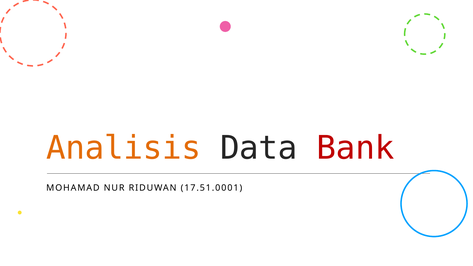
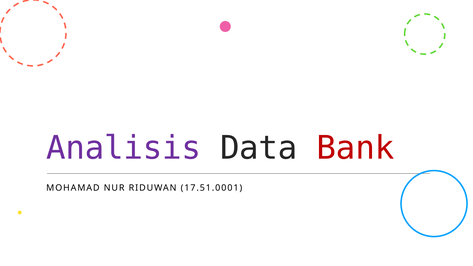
Analisis colour: orange -> purple (124, 148)
